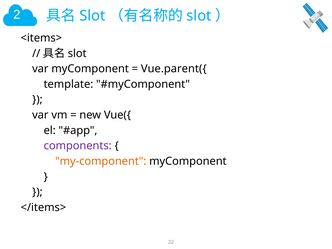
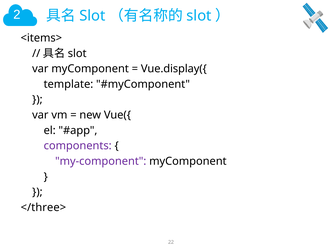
Vue.parent({: Vue.parent({ -> Vue.display({ (174, 69)
my-component colour: orange -> purple (101, 161)
</items>: </items> -> </three> (43, 207)
